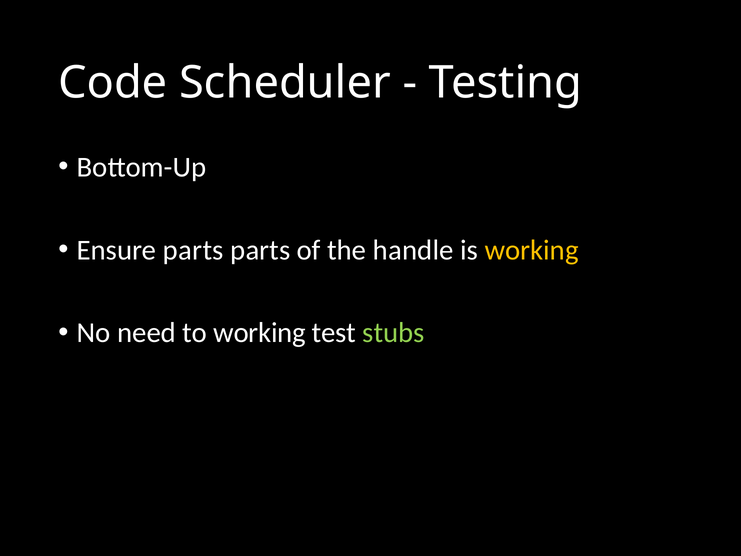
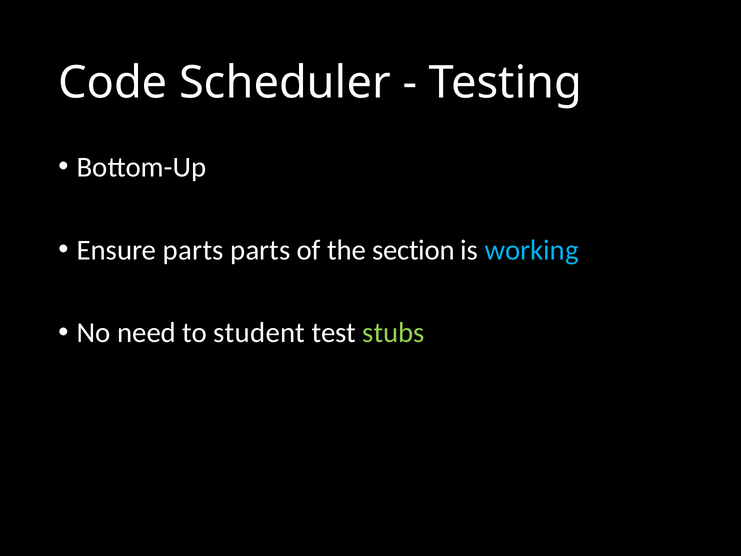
handle: handle -> section (413, 250)
working colour: yellow -> light blue (532, 250)
to working: working -> student (259, 333)
